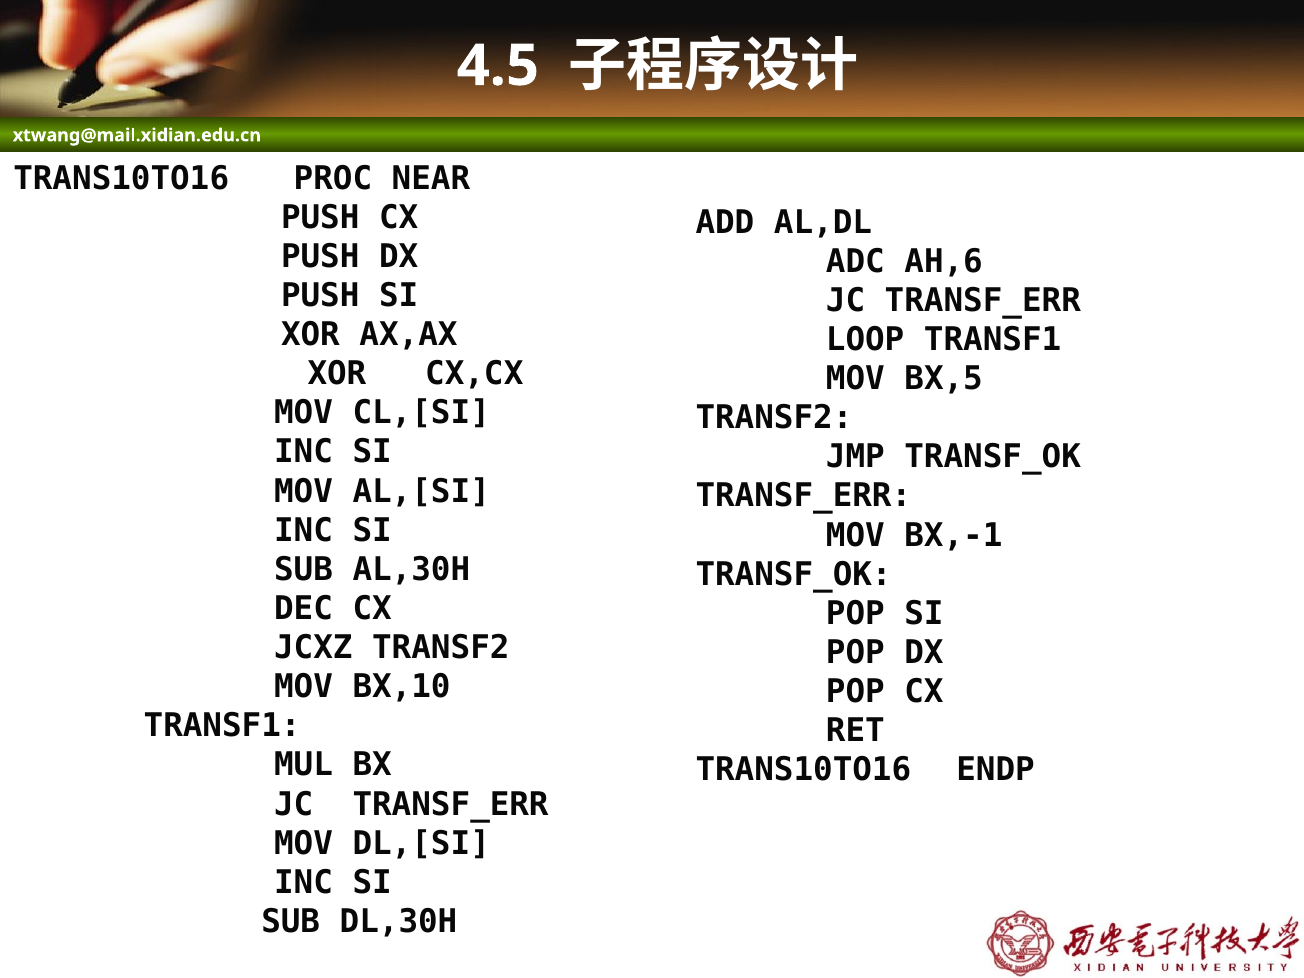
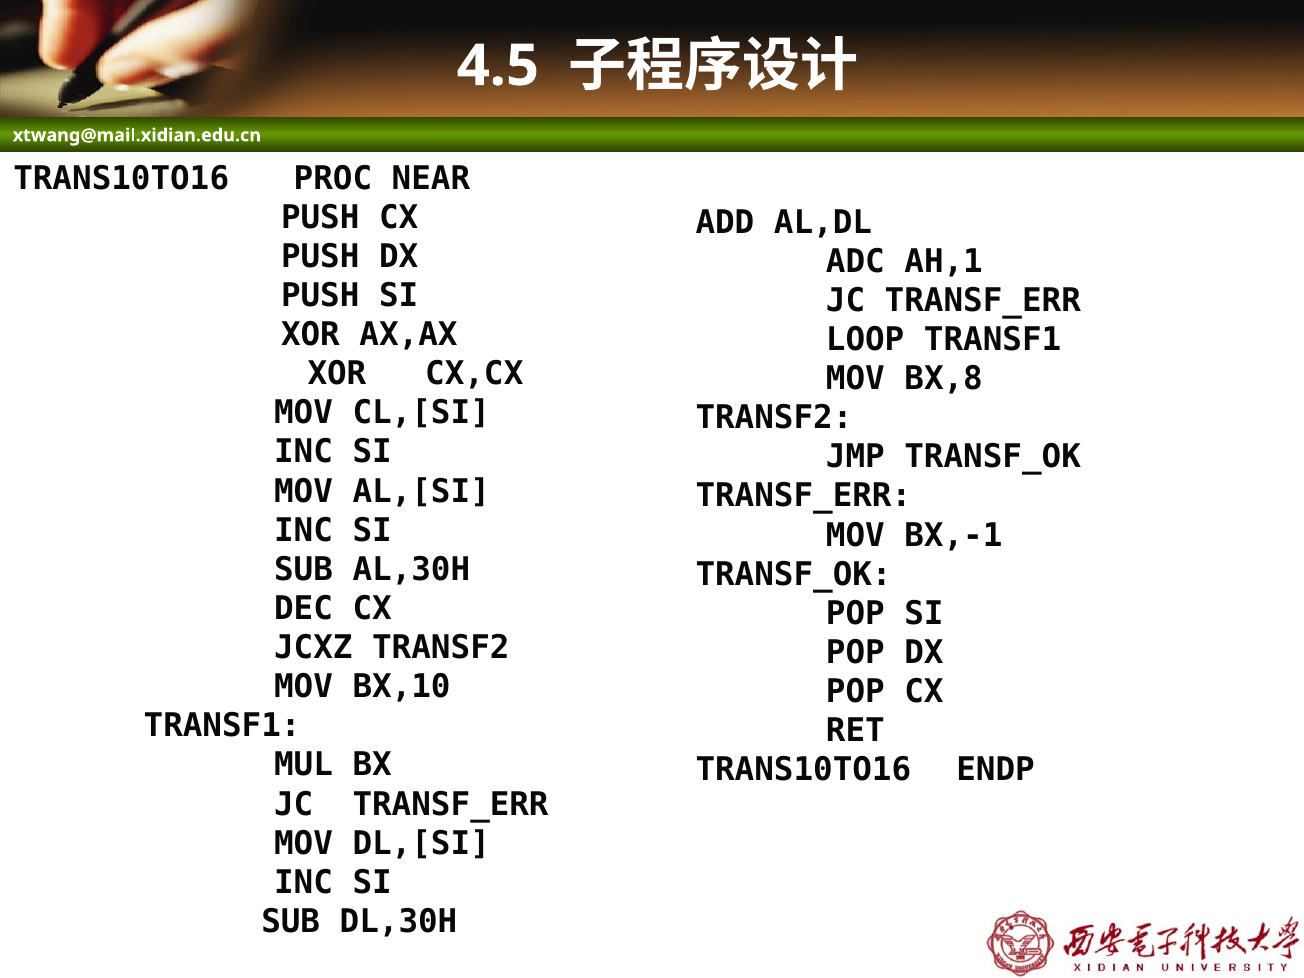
AH,6: AH,6 -> AH,1 (944, 261)
BX,5: BX,5 -> BX,8 (944, 379)
